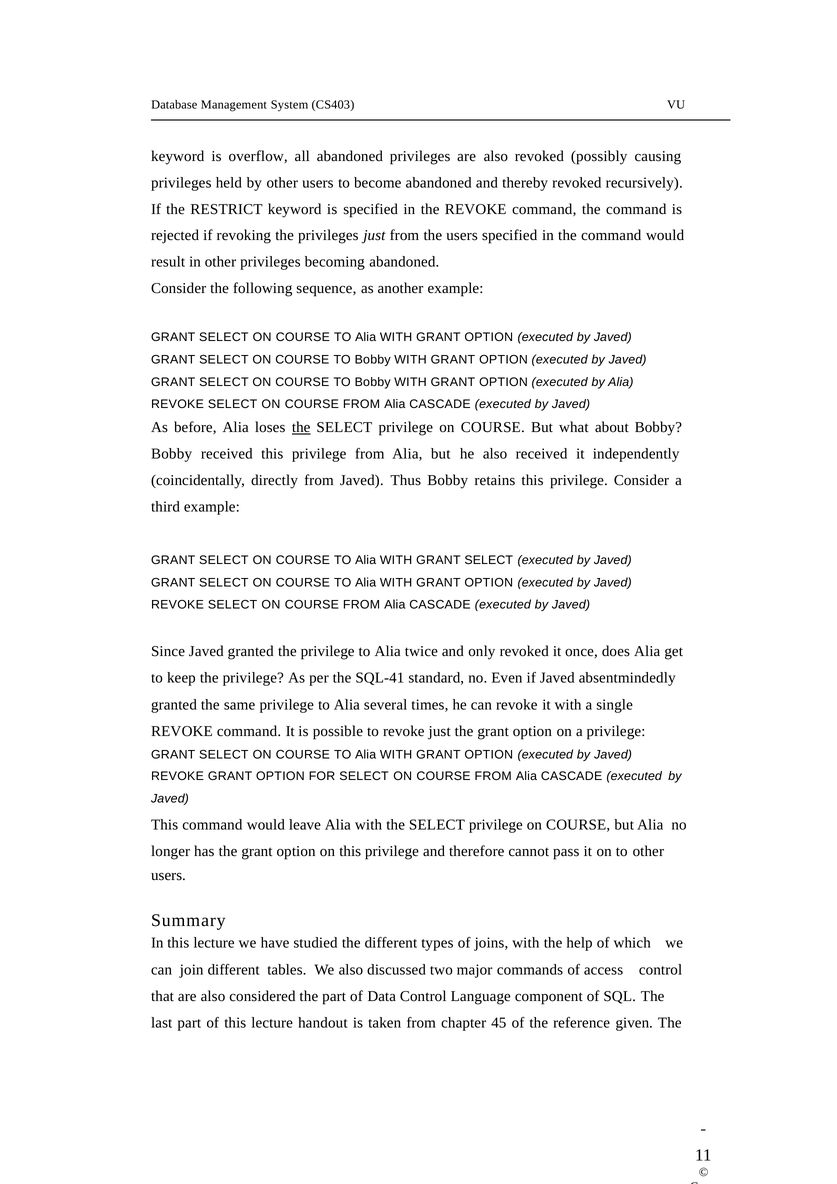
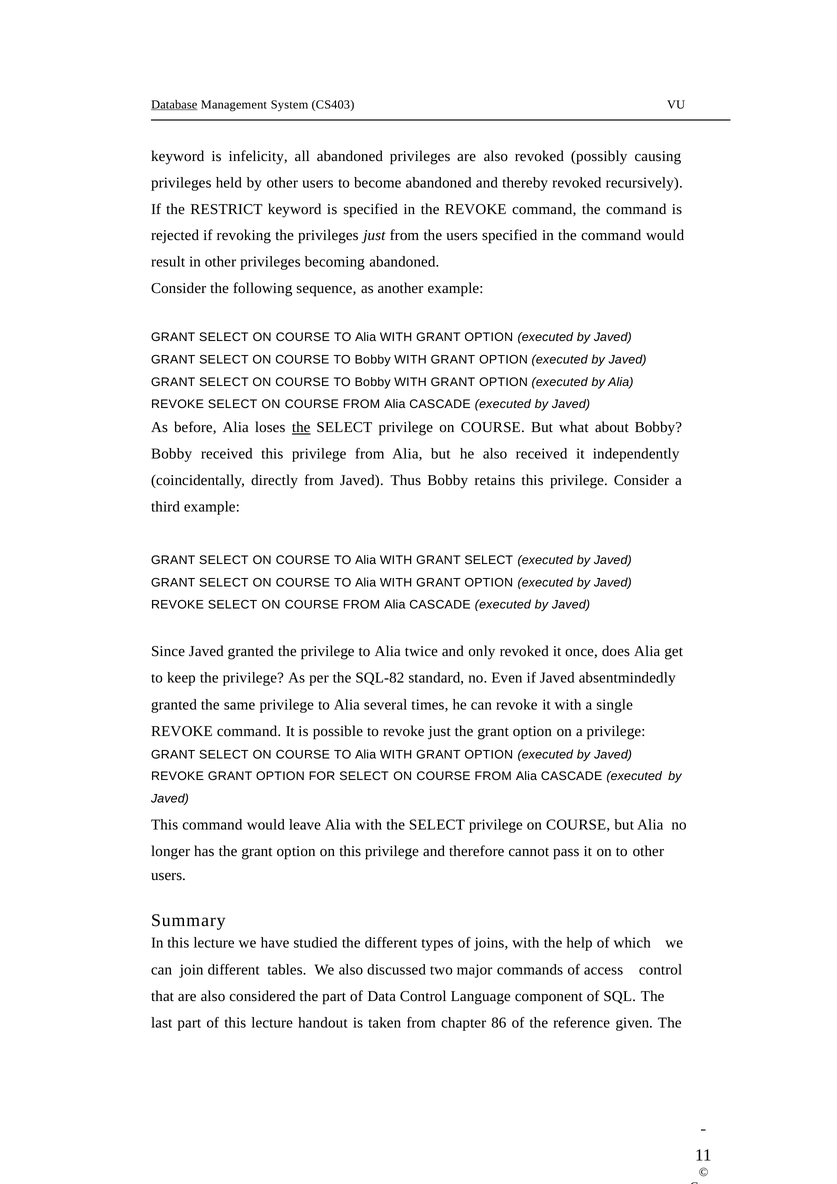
Database underline: none -> present (174, 105)
overflow: overflow -> infelicity (258, 156)
SQL-41: SQL-41 -> SQL-82 (380, 678)
45: 45 -> 86 (499, 1023)
